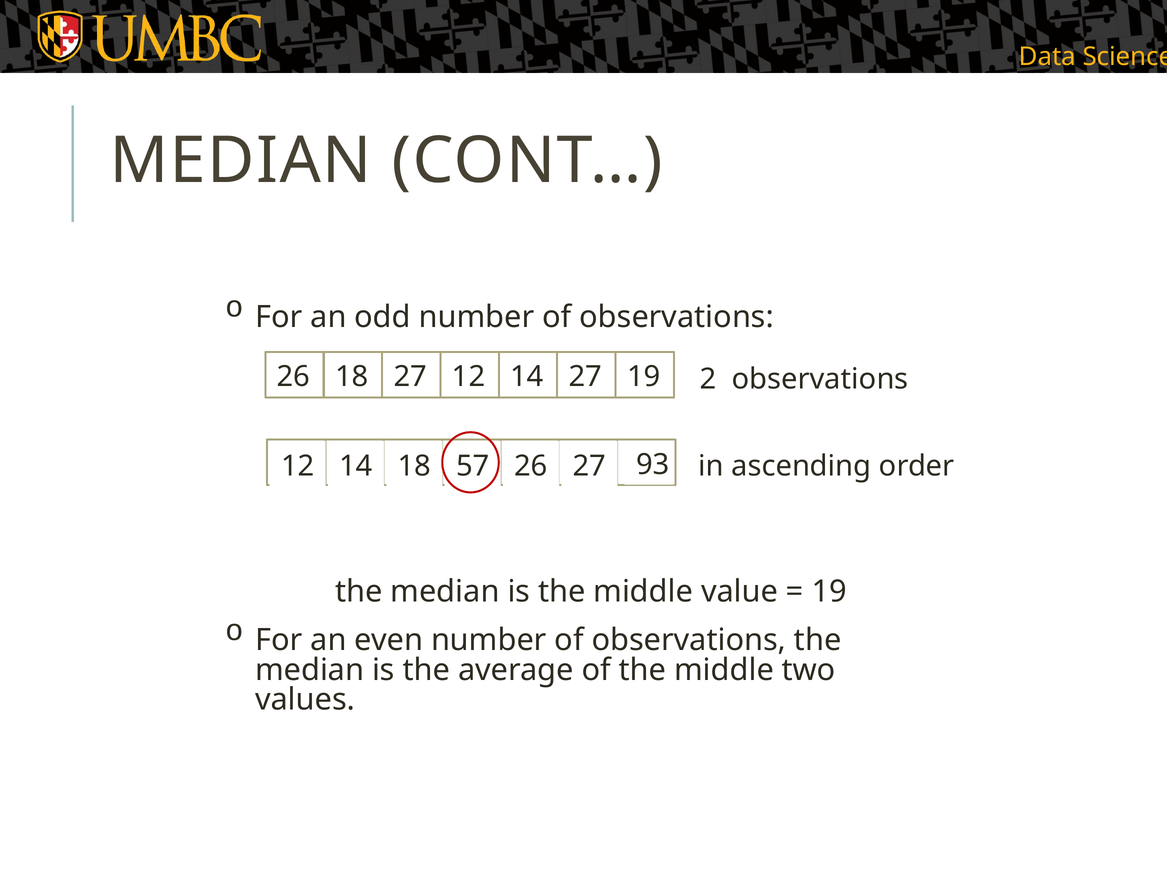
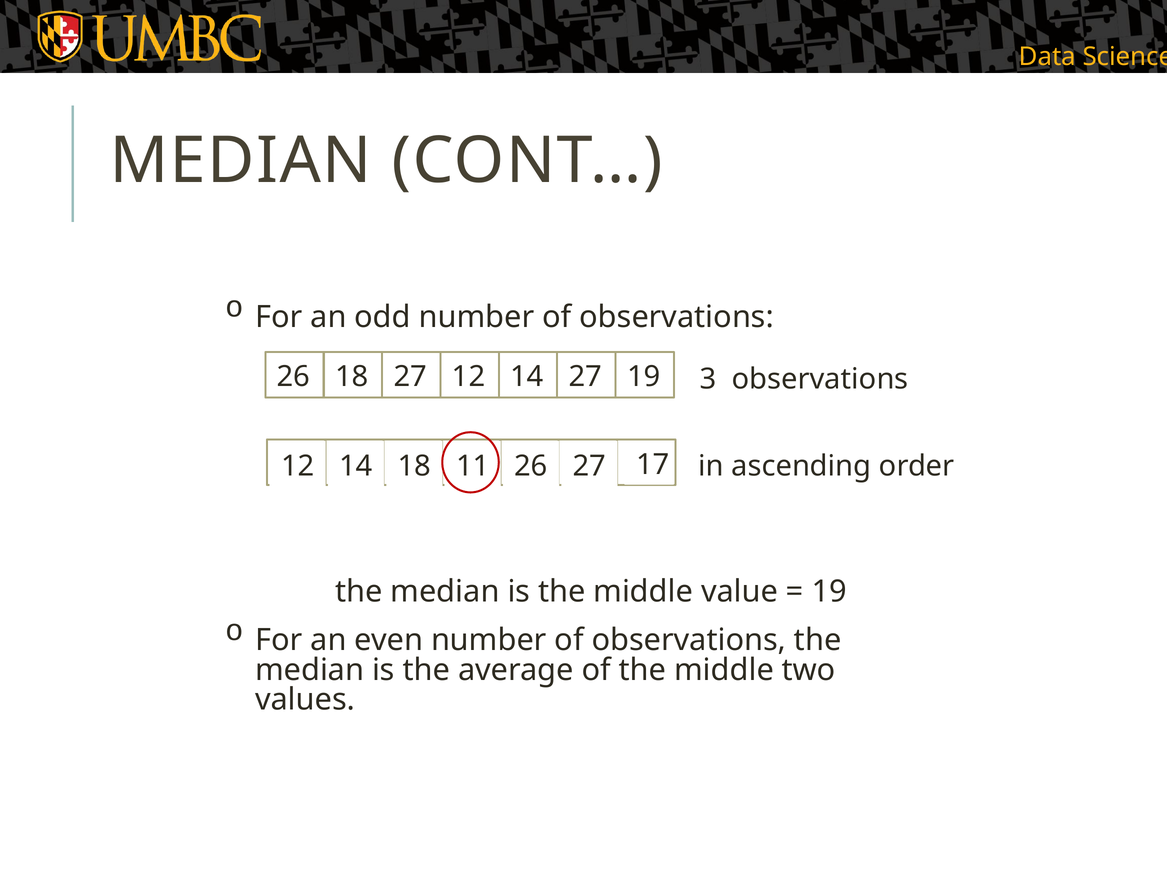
2: 2 -> 3 (708, 379)
57: 57 -> 11 (473, 466)
93: 93 -> 17 (653, 465)
